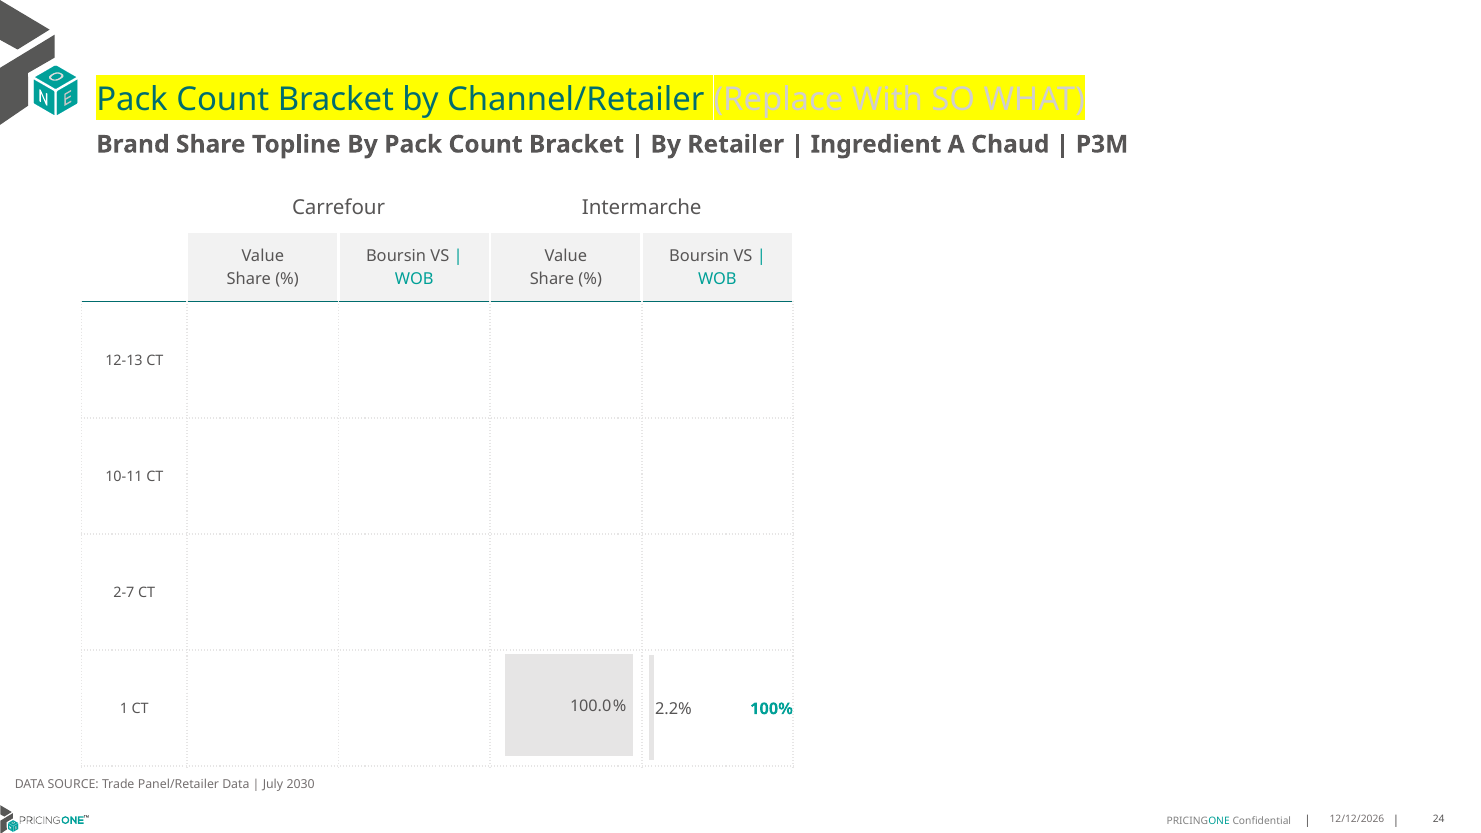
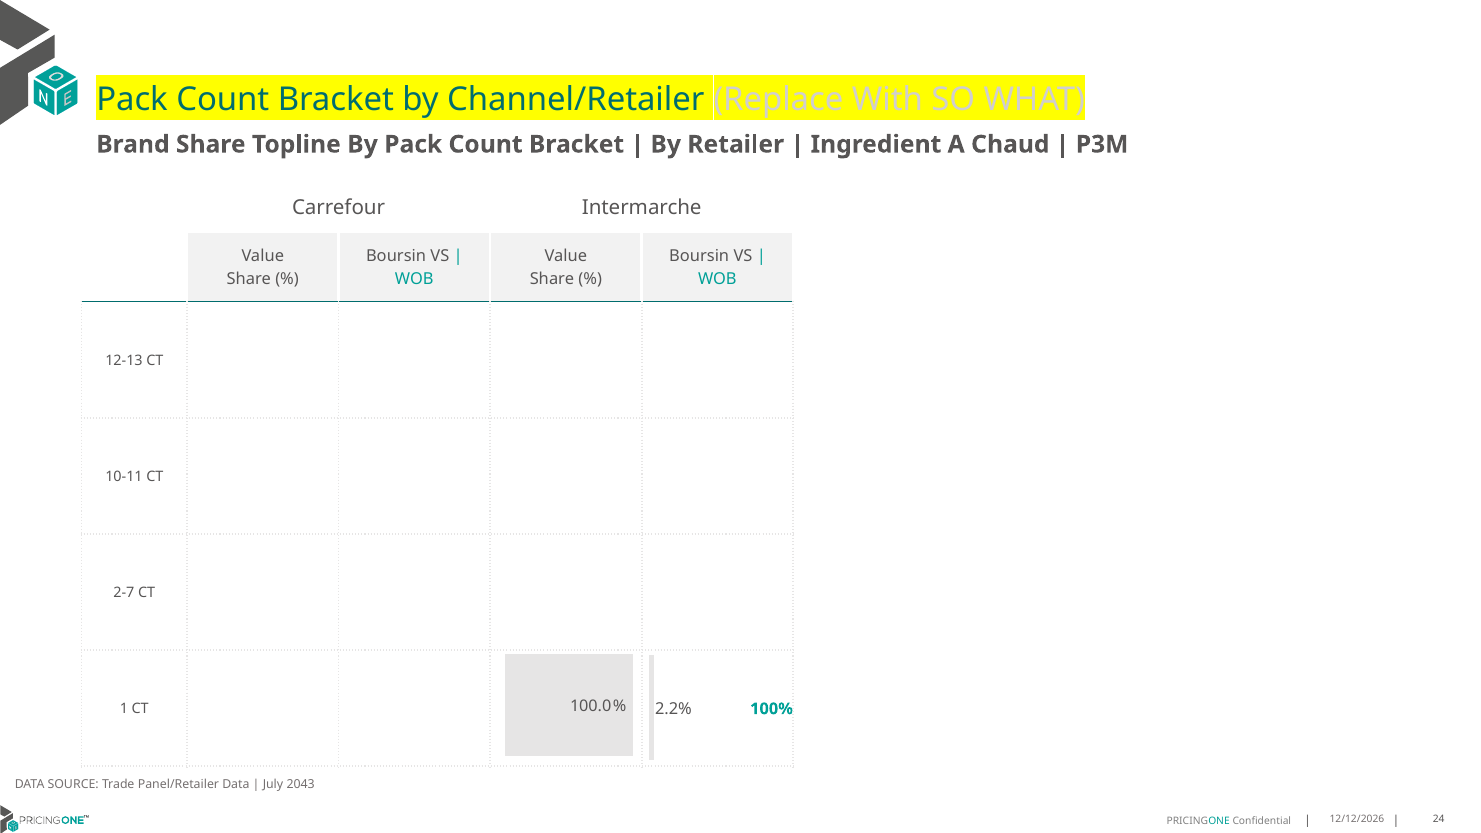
2030: 2030 -> 2043 (301, 785)
